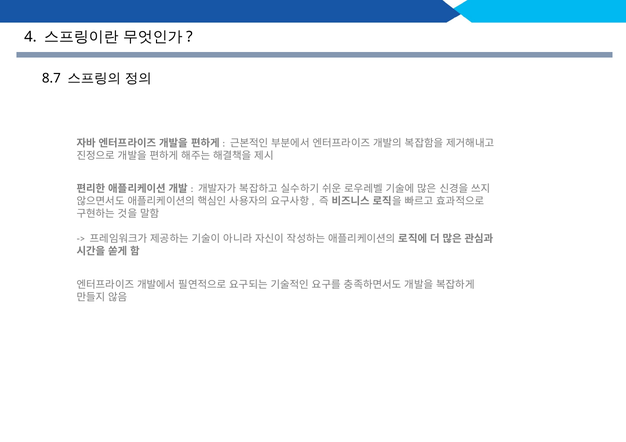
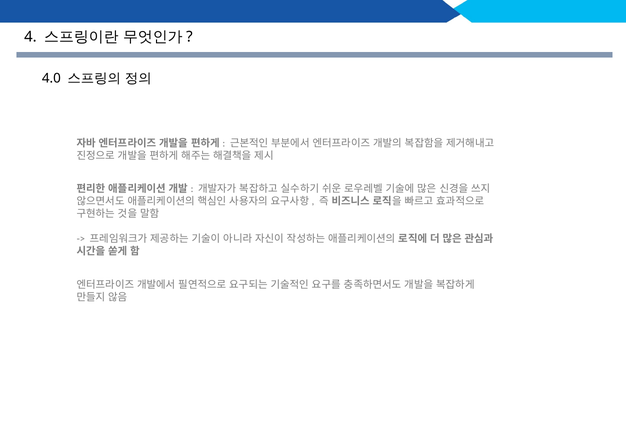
8.7: 8.7 -> 4.0 (51, 79)
